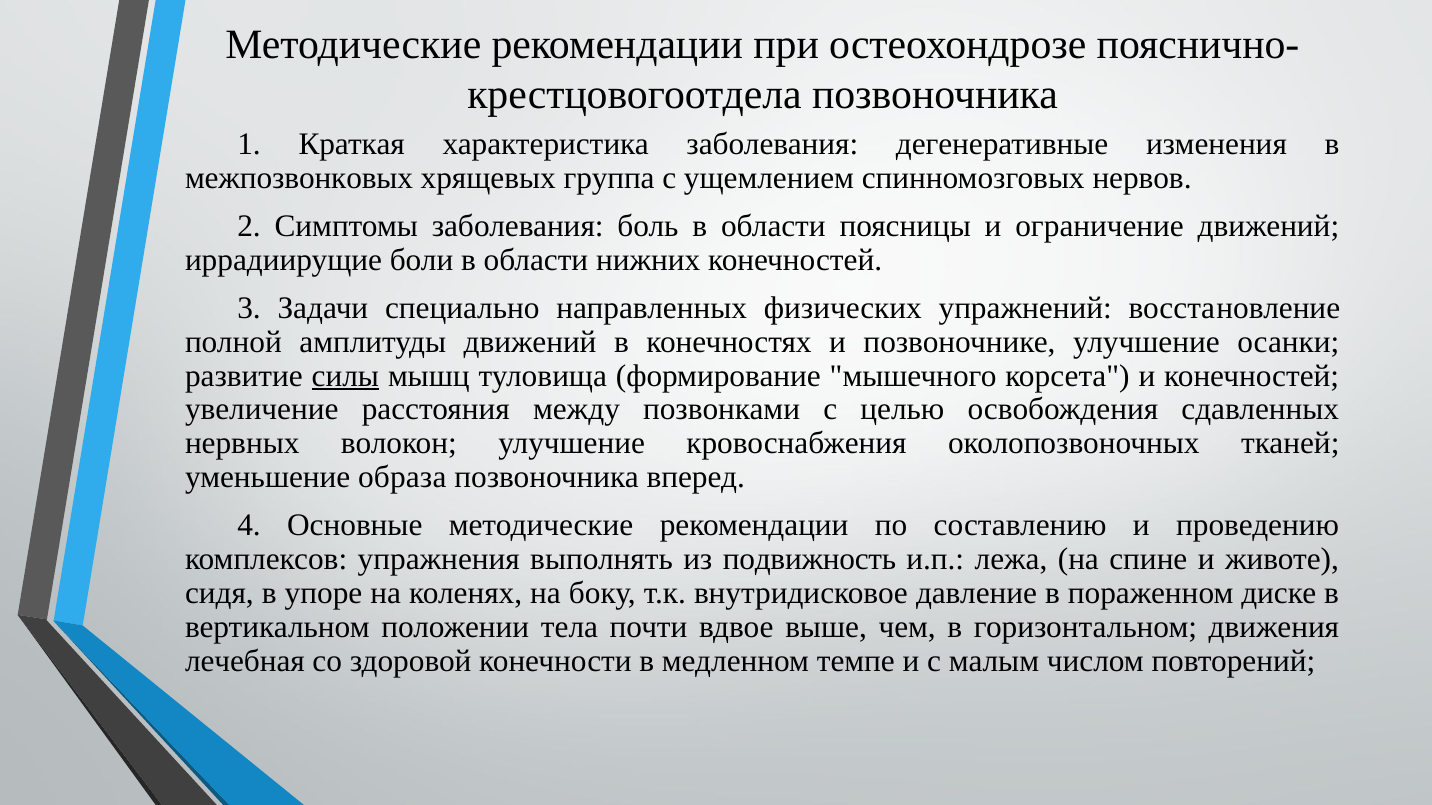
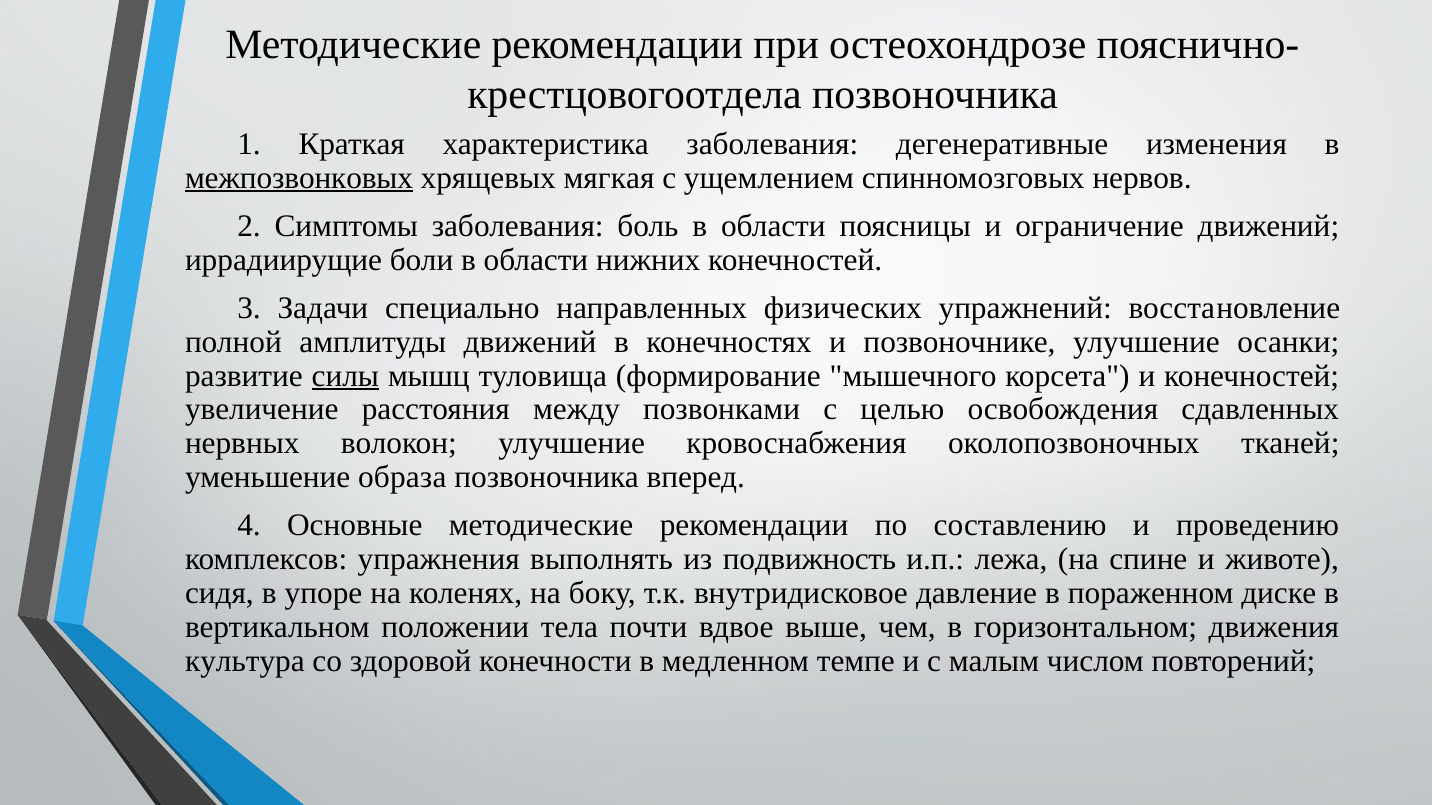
межпозвонковых underline: none -> present (299, 178)
группа: группа -> мягкая (609, 178)
лечебная: лечебная -> культура (245, 661)
